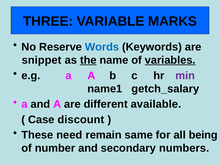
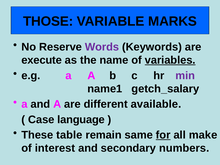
THREE: THREE -> THOSE (48, 21)
Words colour: blue -> purple (102, 47)
snippet: snippet -> execute (42, 60)
the underline: present -> none (88, 60)
discount: discount -> language (81, 120)
need: need -> table (69, 135)
for underline: none -> present (163, 135)
being: being -> make (203, 135)
number: number -> interest (55, 148)
